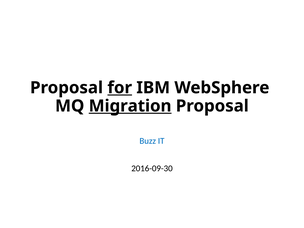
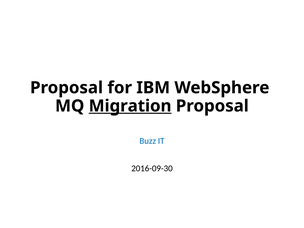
for underline: present -> none (120, 88)
